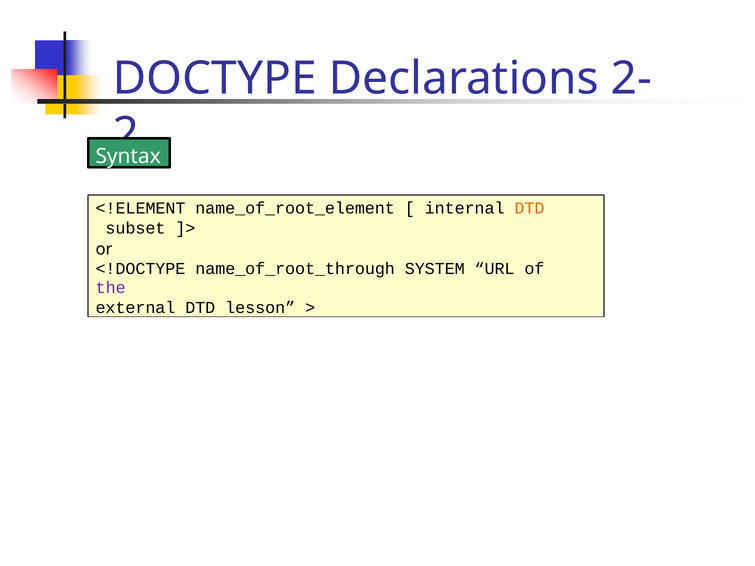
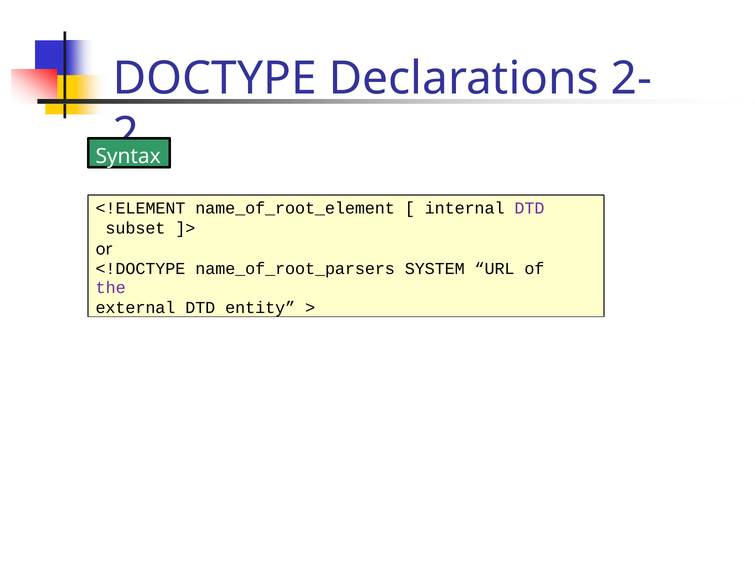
DTD colour: orange -> purple (529, 208)
name_of_root_through: name_of_root_through -> name_of_root_parsers (295, 269)
lesson: lesson -> entity (260, 308)
